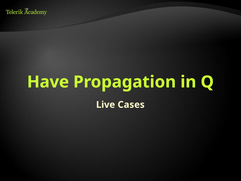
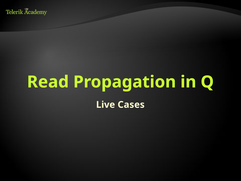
Have: Have -> Read (48, 82)
